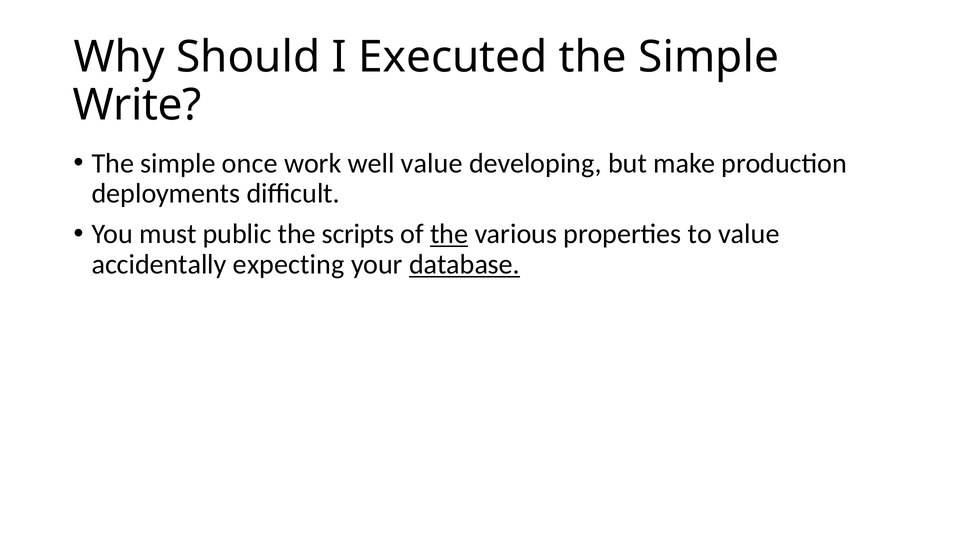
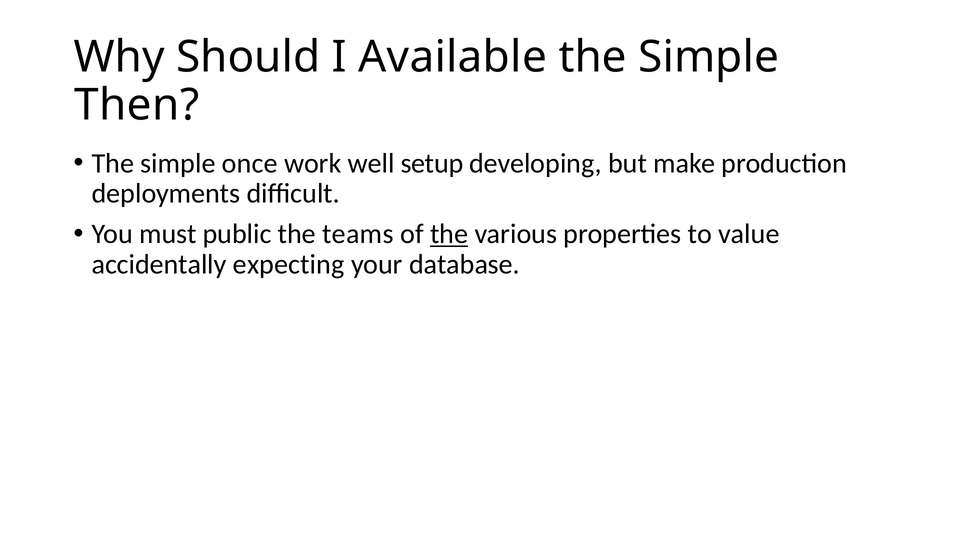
Executed: Executed -> Available (453, 57)
Write: Write -> Then (137, 105)
well value: value -> setup (432, 163)
scripts: scripts -> teams (358, 234)
database underline: present -> none (464, 264)
